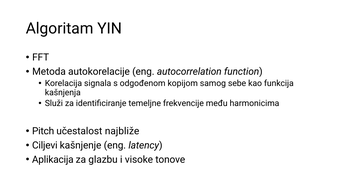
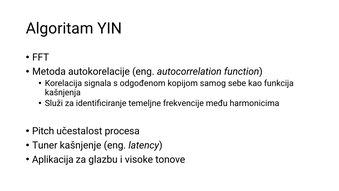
najbliže: najbliže -> procesa (122, 131)
Ciljevi: Ciljevi -> Tuner (45, 145)
